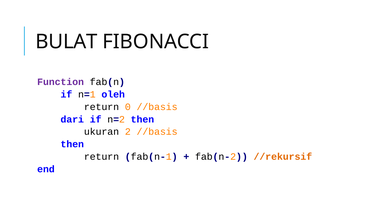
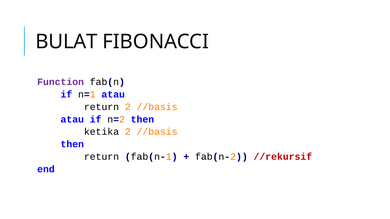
n=1 oleh: oleh -> atau (113, 94)
return 0: 0 -> 2 (128, 107)
dari: dari -> atau (72, 119)
ukuran: ukuran -> ketika (102, 132)
//rekursif colour: orange -> red (283, 157)
